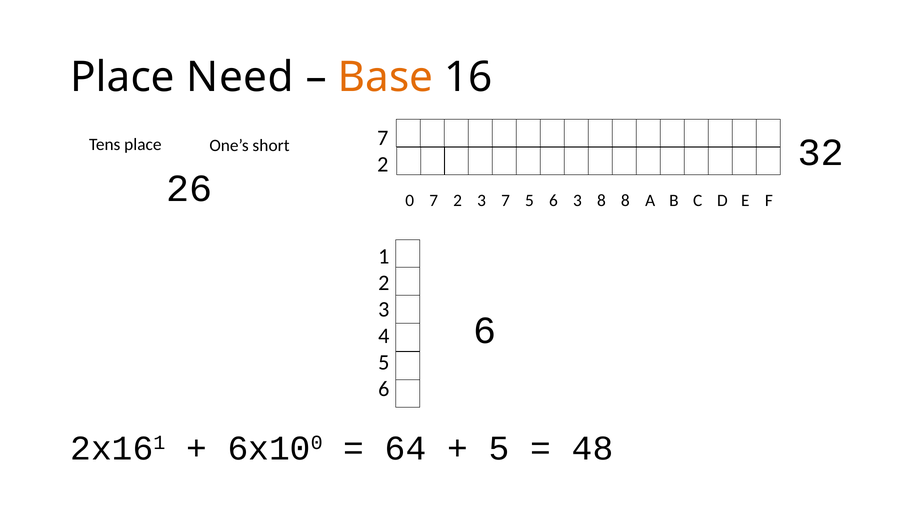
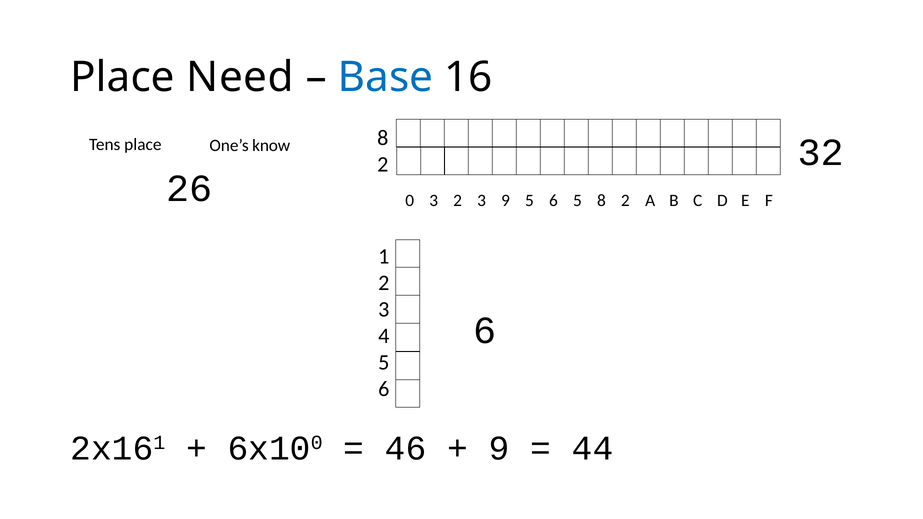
Base colour: orange -> blue (386, 78)
place 7: 7 -> 8 (383, 138)
short: short -> know (271, 146)
0 7: 7 -> 3 (434, 201)
3 7: 7 -> 9 (506, 201)
6 3: 3 -> 5 (577, 201)
8: 8 -> 2 (625, 201)
64: 64 -> 46 (406, 448)
5: 5 -> 9 (499, 448)
48: 48 -> 44 (593, 448)
